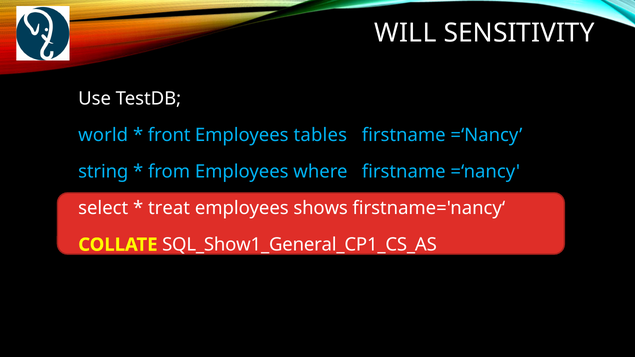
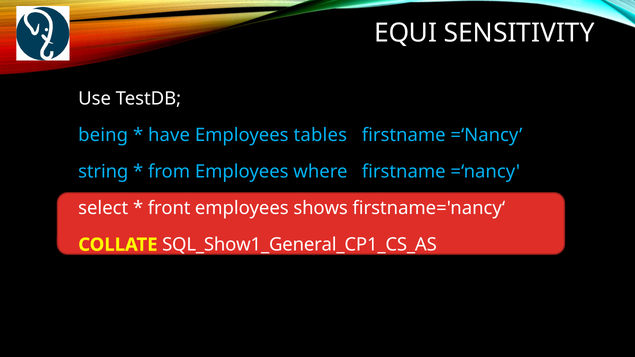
WILL: WILL -> EQUI (406, 33)
world: world -> being (103, 135)
front: front -> have (169, 135)
treat: treat -> front (169, 208)
